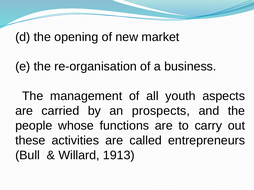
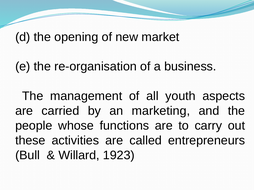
prospects: prospects -> marketing (161, 111)
1913: 1913 -> 1923 (119, 156)
